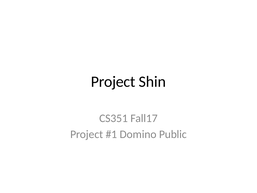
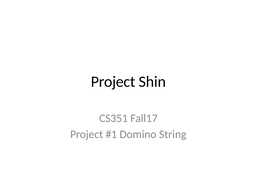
Public: Public -> String (173, 134)
